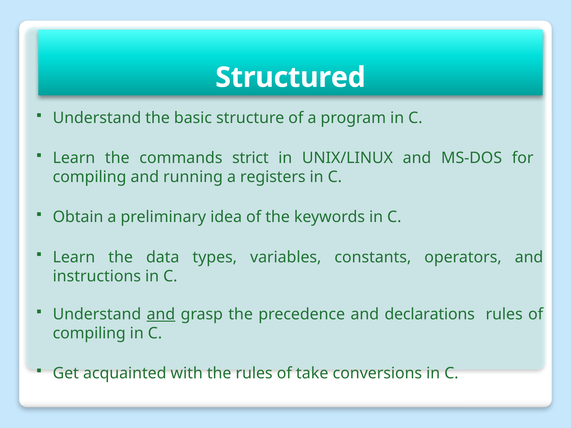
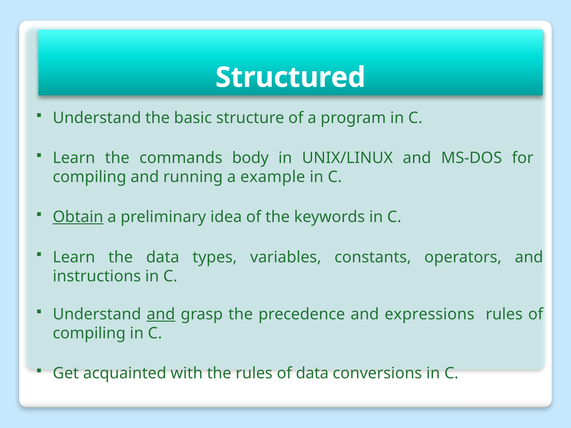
strict: strict -> body (250, 158)
registers: registers -> example (273, 177)
Obtain underline: none -> present (78, 217)
declarations: declarations -> expressions (430, 314)
of take: take -> data (312, 373)
